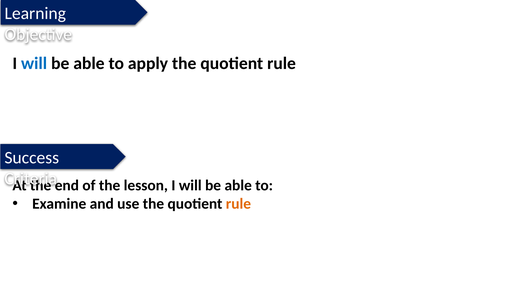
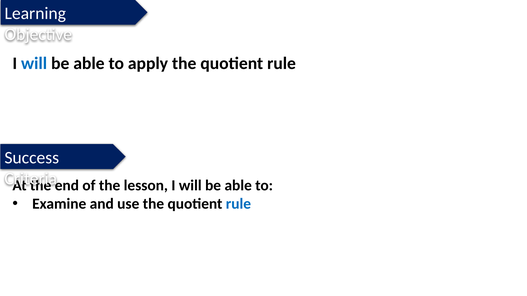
rule colour: orange -> blue (238, 204)
